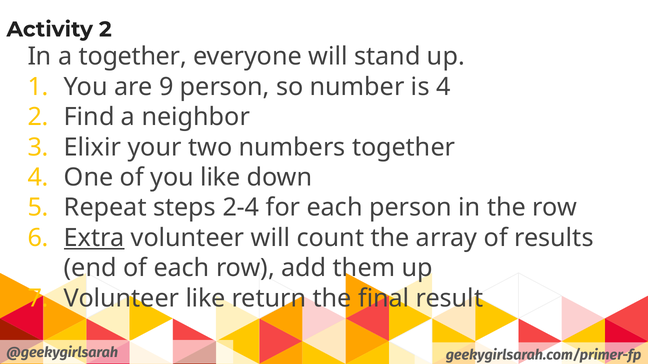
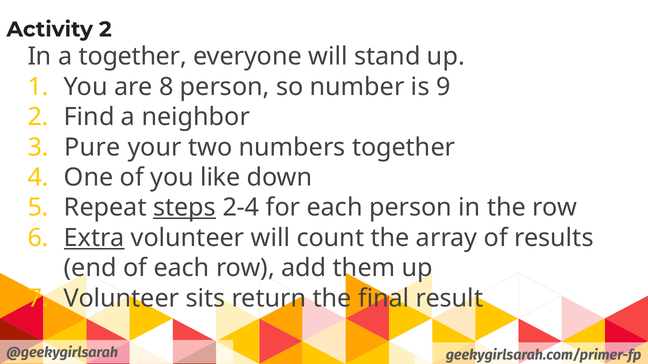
9: 9 -> 8 (166, 87)
is 4: 4 -> 9 (443, 87)
Elixir: Elixir -> Pure (92, 147)
steps underline: none -> present (185, 208)
Volunteer like: like -> sits (205, 299)
